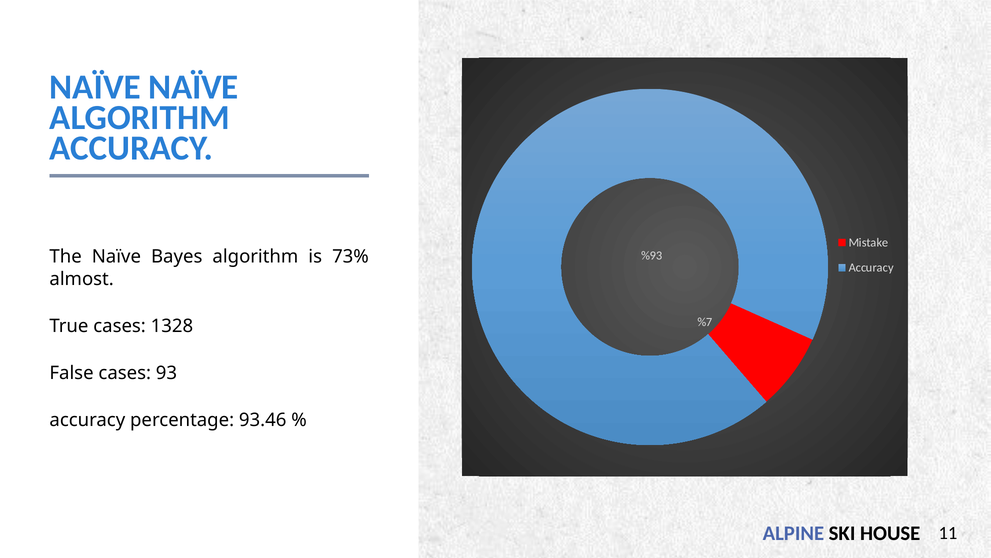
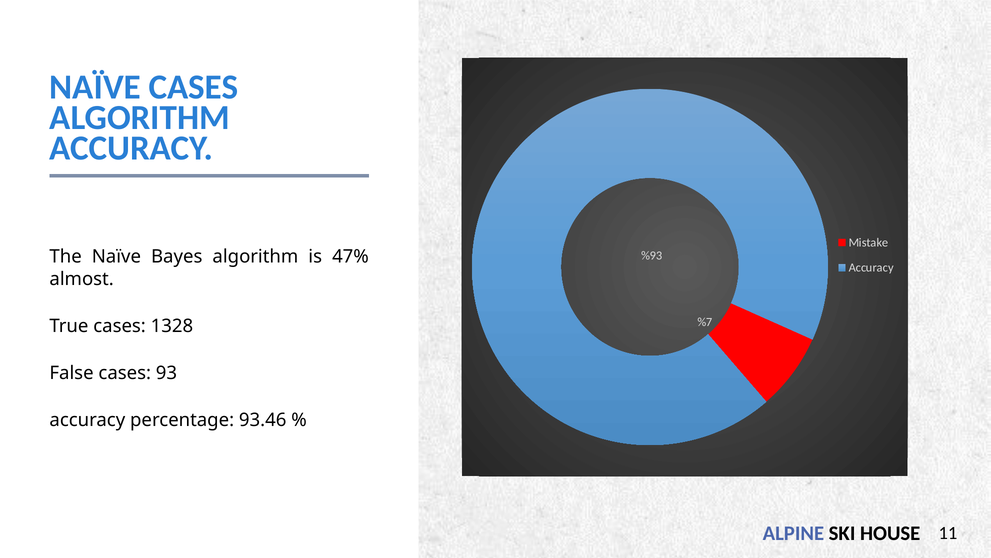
NAÏVE NAÏVE: NAÏVE -> CASES (193, 87)
73%: 73% -> 47% (350, 256)
